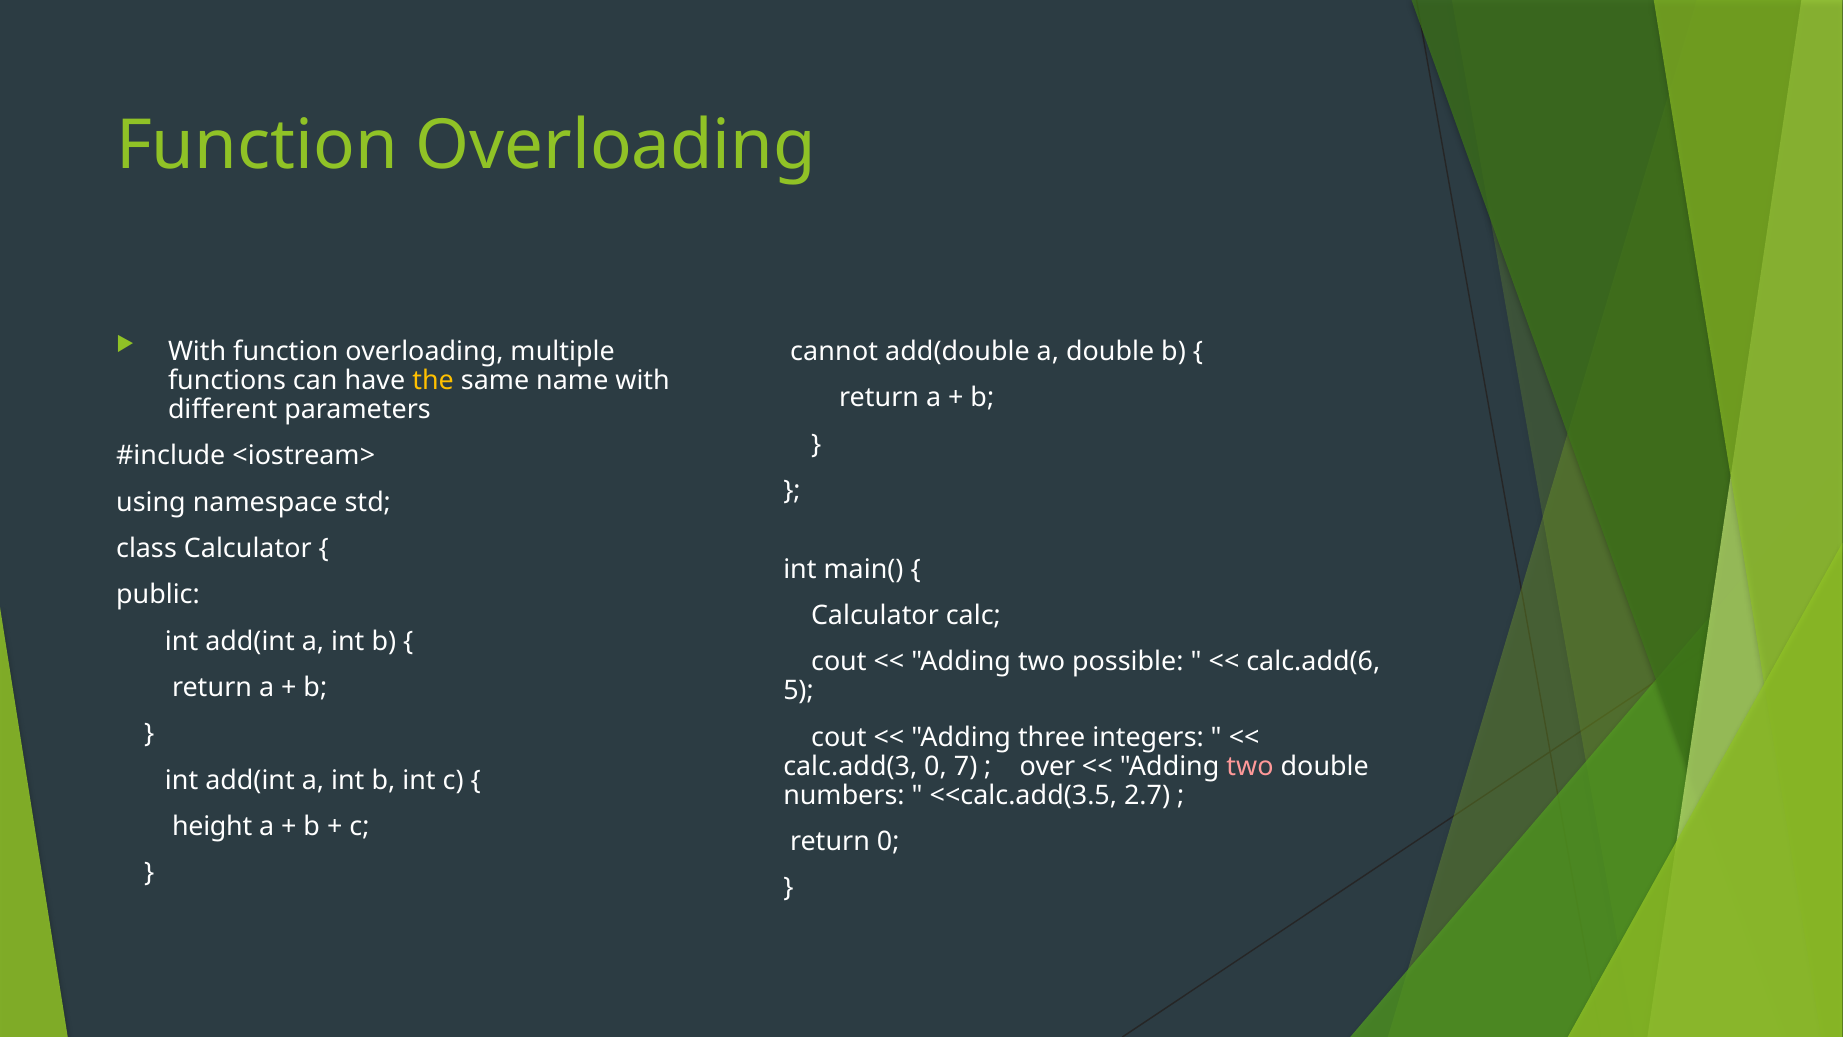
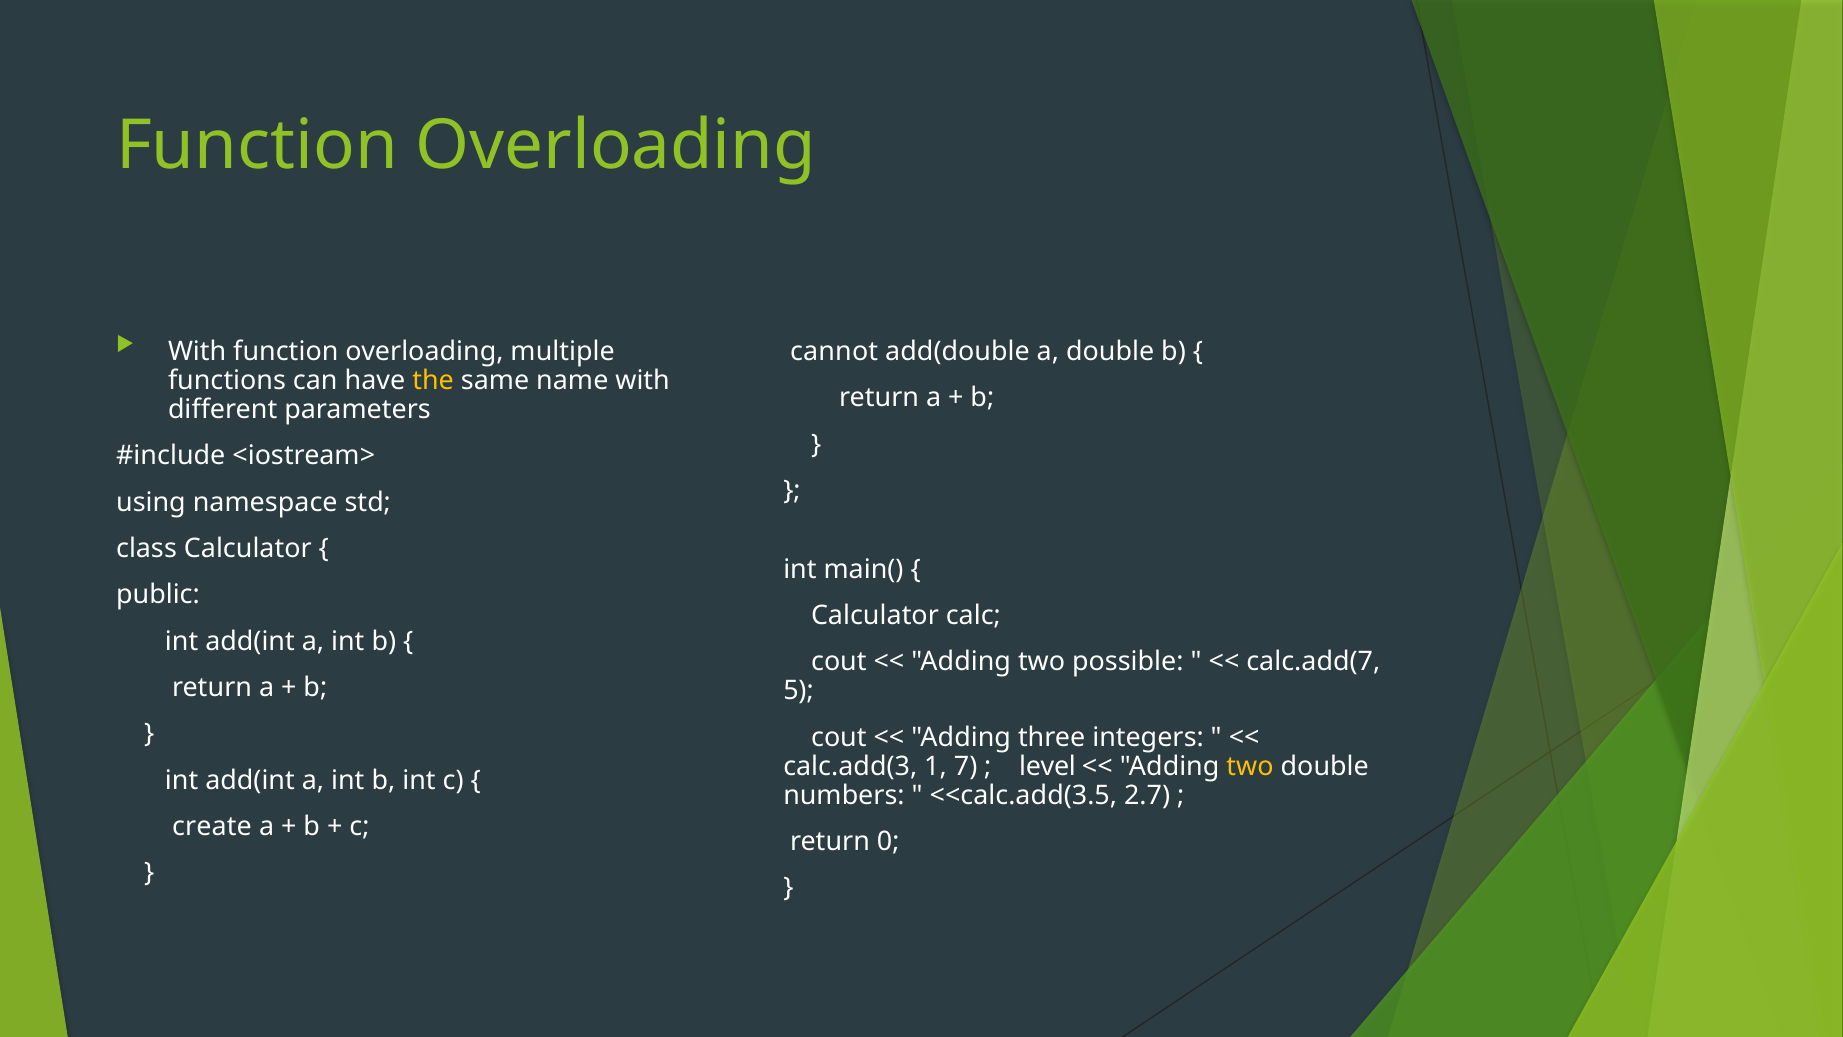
calc.add(6: calc.add(6 -> calc.add(7 (1313, 662)
calc.add(3 0: 0 -> 1 (935, 766)
over: over -> level (1047, 766)
two colour: pink -> yellow (1250, 766)
height: height -> create (212, 826)
